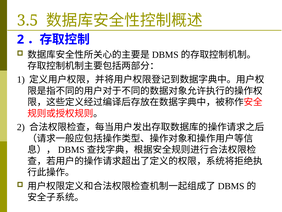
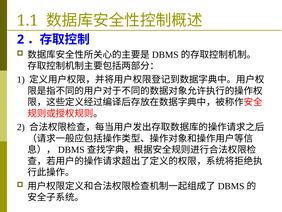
3.5: 3.5 -> 1.1 (28, 21)
